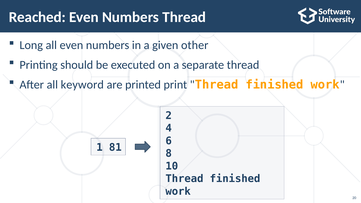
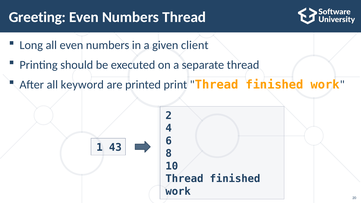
Reached: Reached -> Greeting (37, 17)
other: other -> client (195, 45)
81: 81 -> 43 (115, 147)
